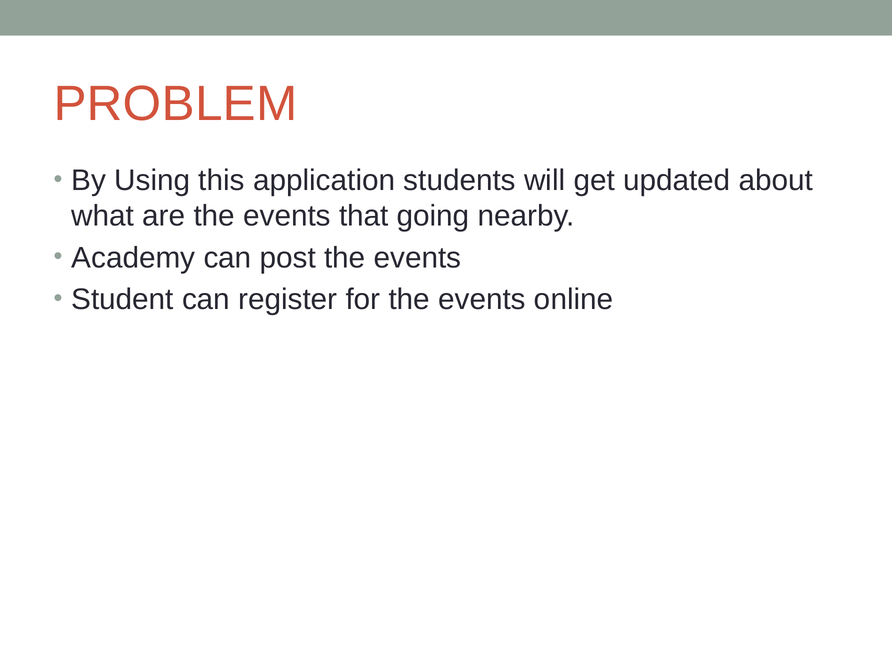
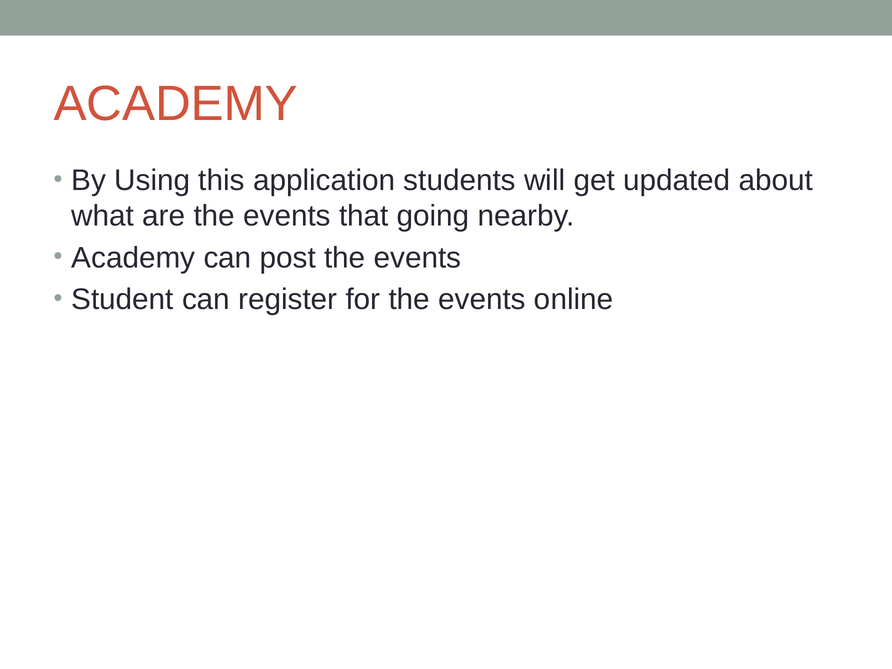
PROBLEM: PROBLEM -> ACADEMY (176, 104)
